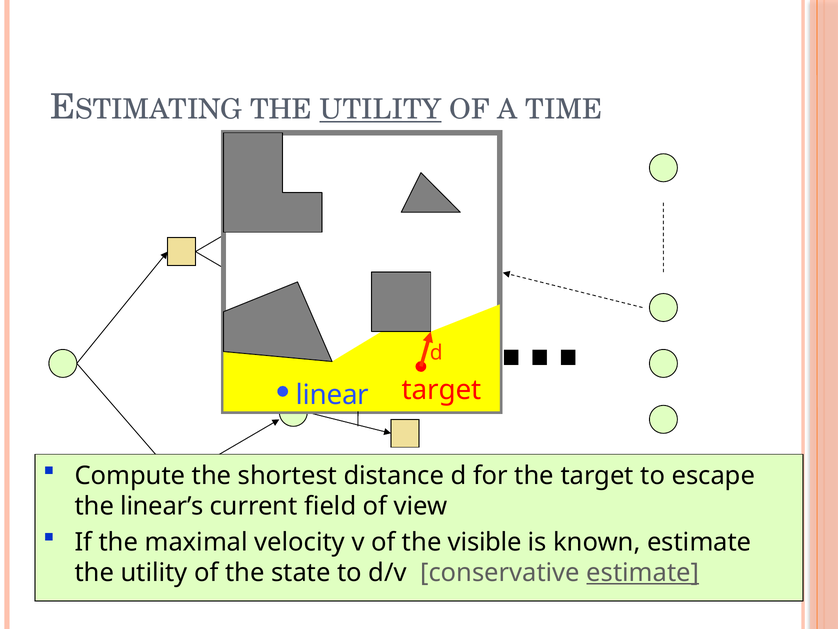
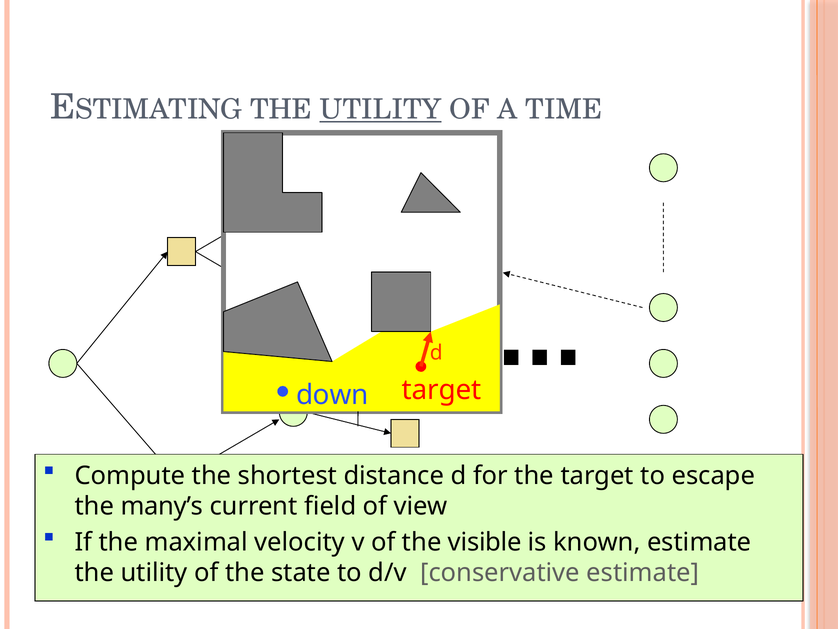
linear: linear -> down (332, 395)
linear’s: linear’s -> many’s (162, 506)
estimate underline: present -> none (643, 572)
